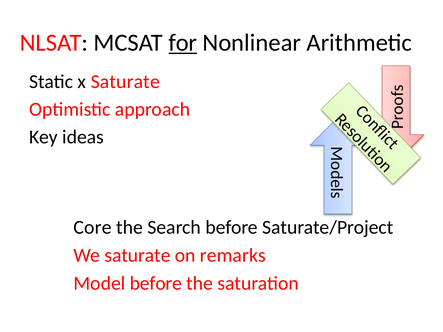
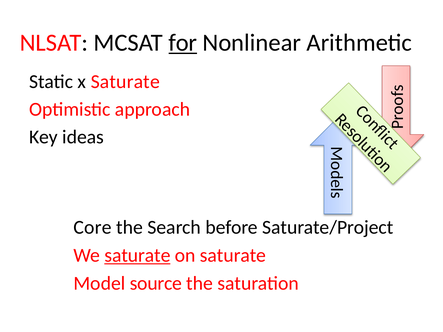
saturate underline: none -> present (137, 256)
on remarks: remarks -> saturate (233, 256)
Model before: before -> source (156, 284)
